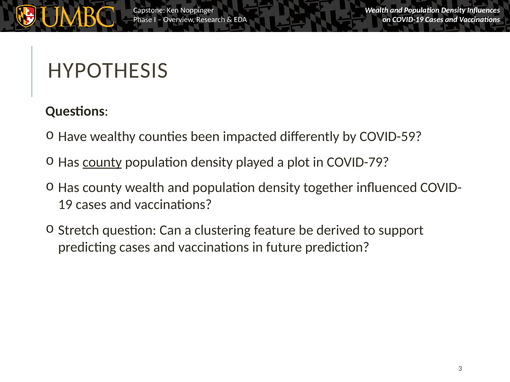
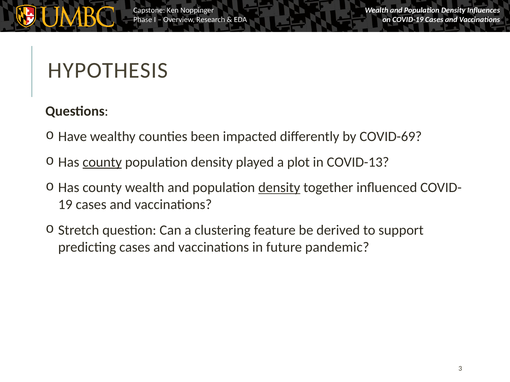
COVID-59: COVID-59 -> COVID-69 (391, 137)
COVID-79: COVID-79 -> COVID-13 (358, 162)
density underline: none -> present (279, 188)
prediction: prediction -> pandemic (337, 247)
